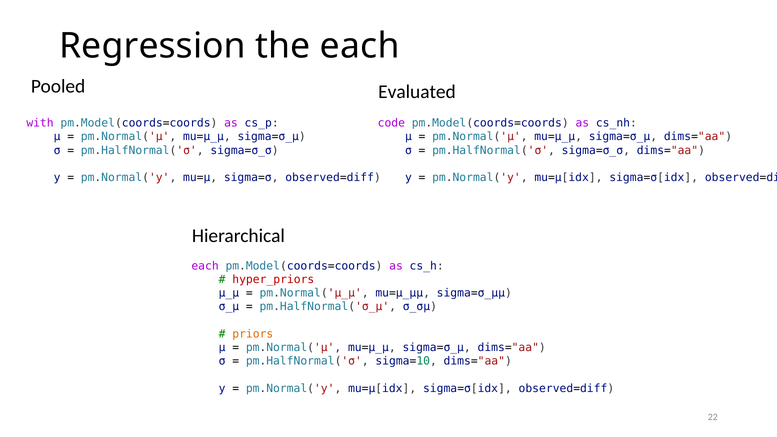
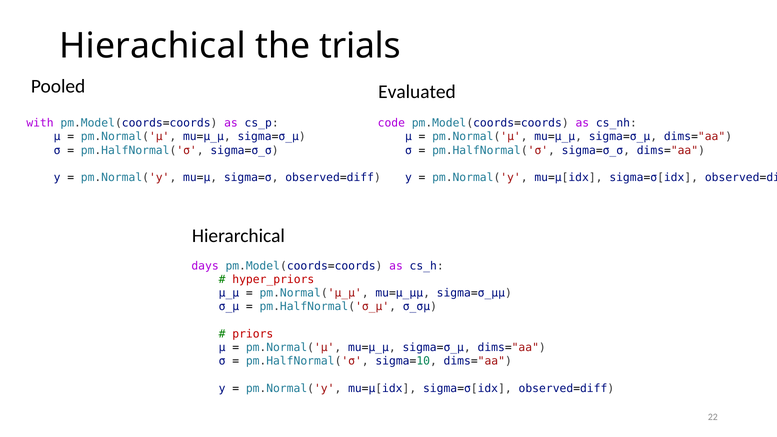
Regression: Regression -> Hierachical (153, 46)
the each: each -> trials (360, 46)
each: each -> days (205, 266)
priors colour: orange -> red (253, 334)
